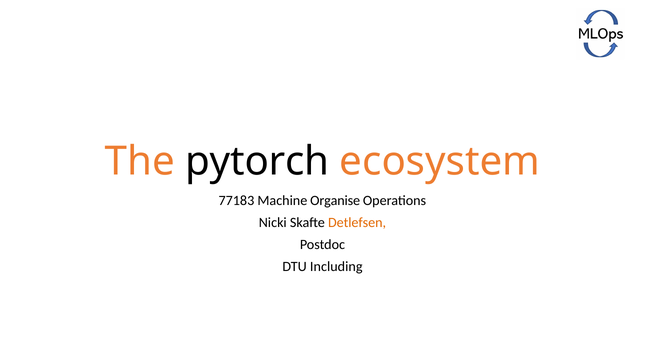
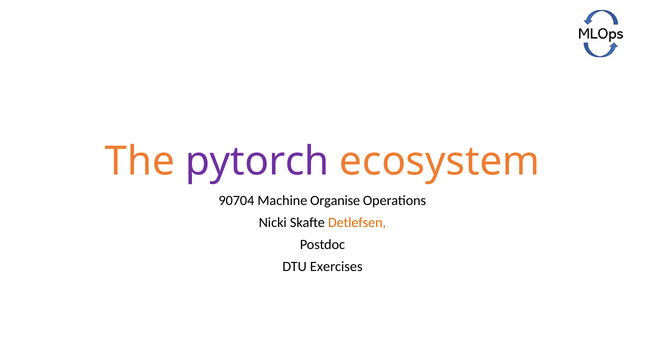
pytorch colour: black -> purple (257, 161)
77183: 77183 -> 90704 (236, 201)
Including: Including -> Exercises (336, 266)
